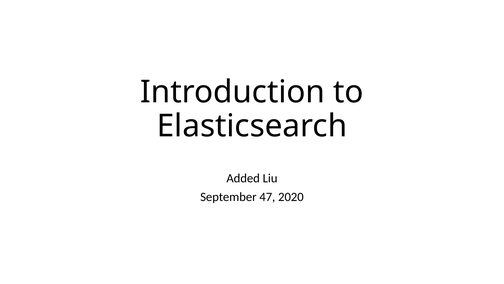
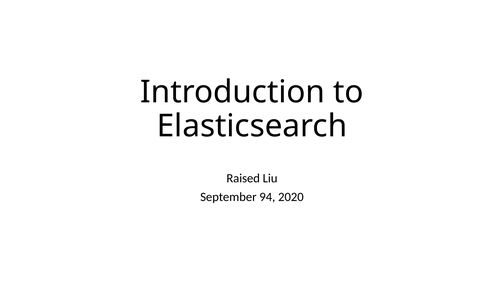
Added: Added -> Raised (243, 178)
47: 47 -> 94 (267, 197)
